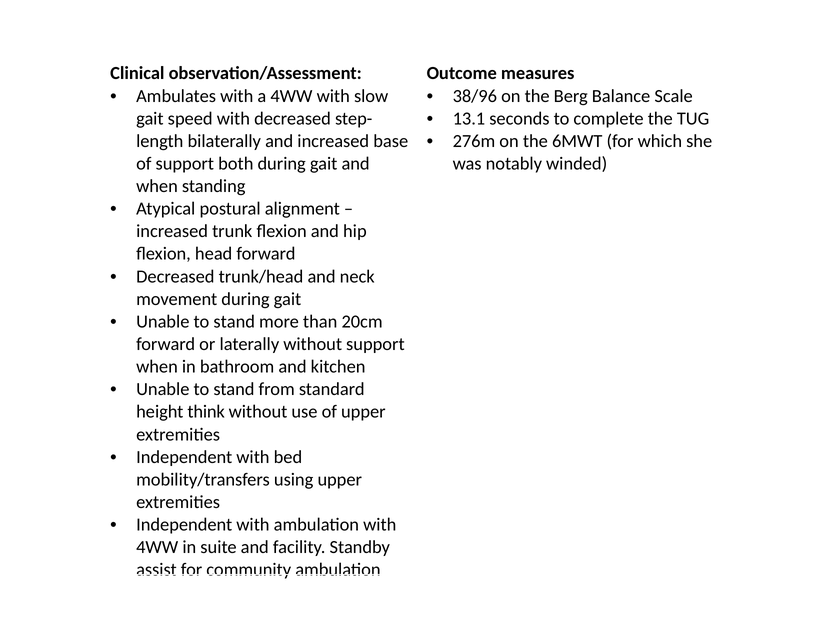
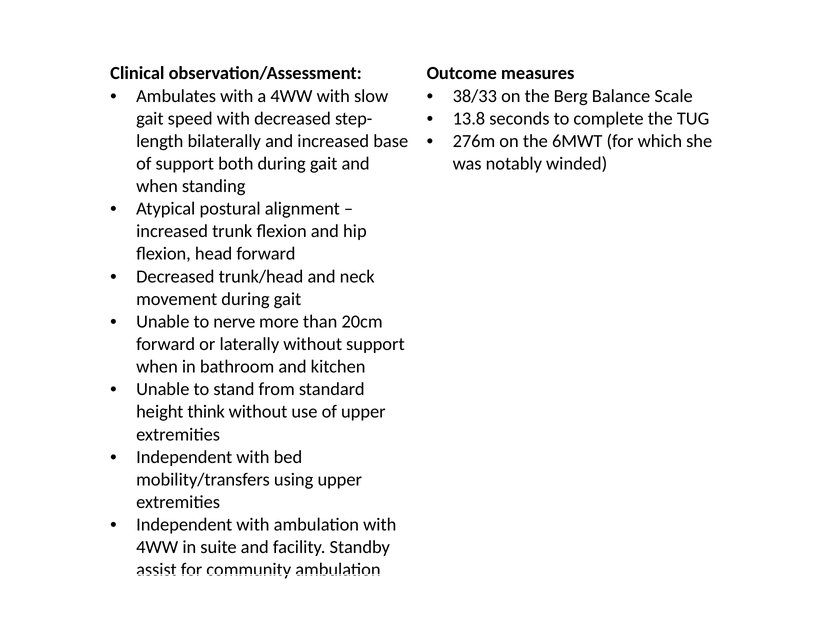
38/96: 38/96 -> 38/33 (475, 96)
13.1: 13.1 -> 13.8 (469, 119)
stand: stand -> nerve (234, 322)
